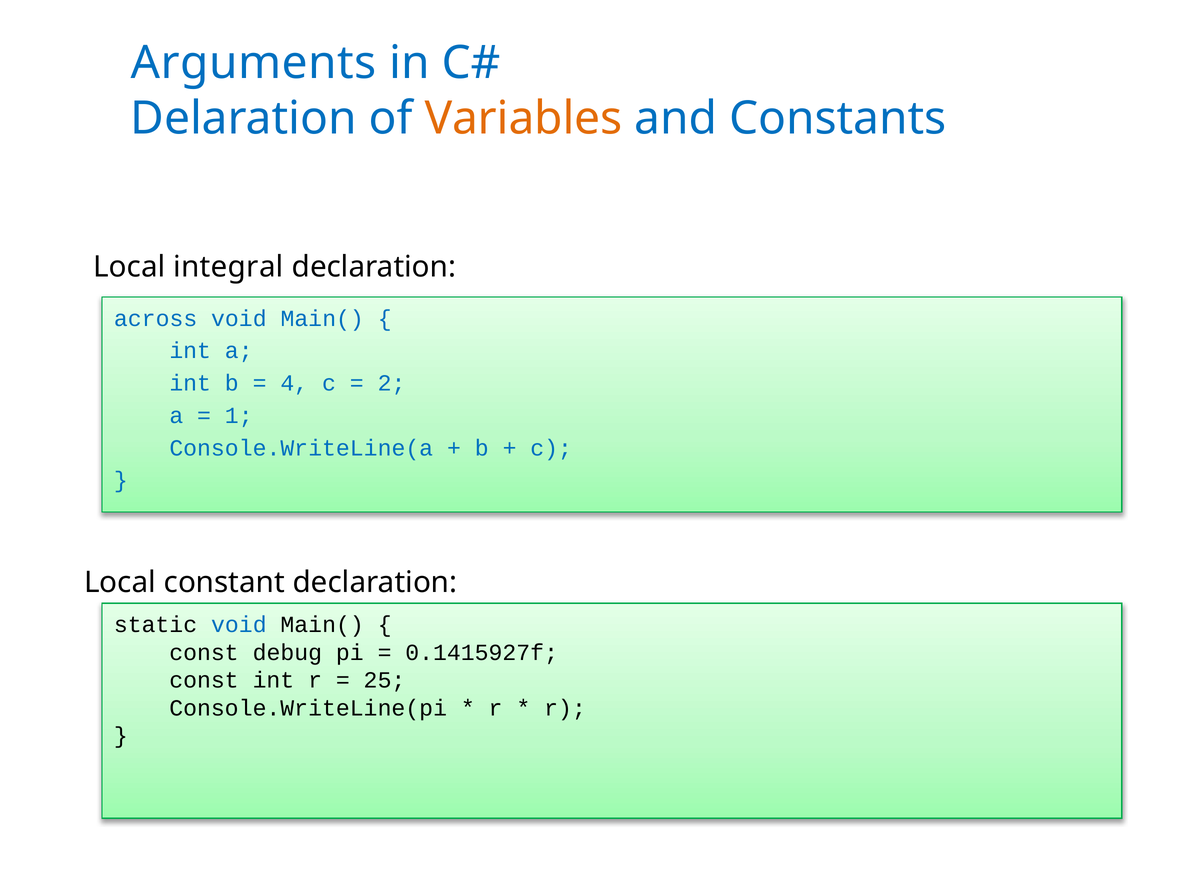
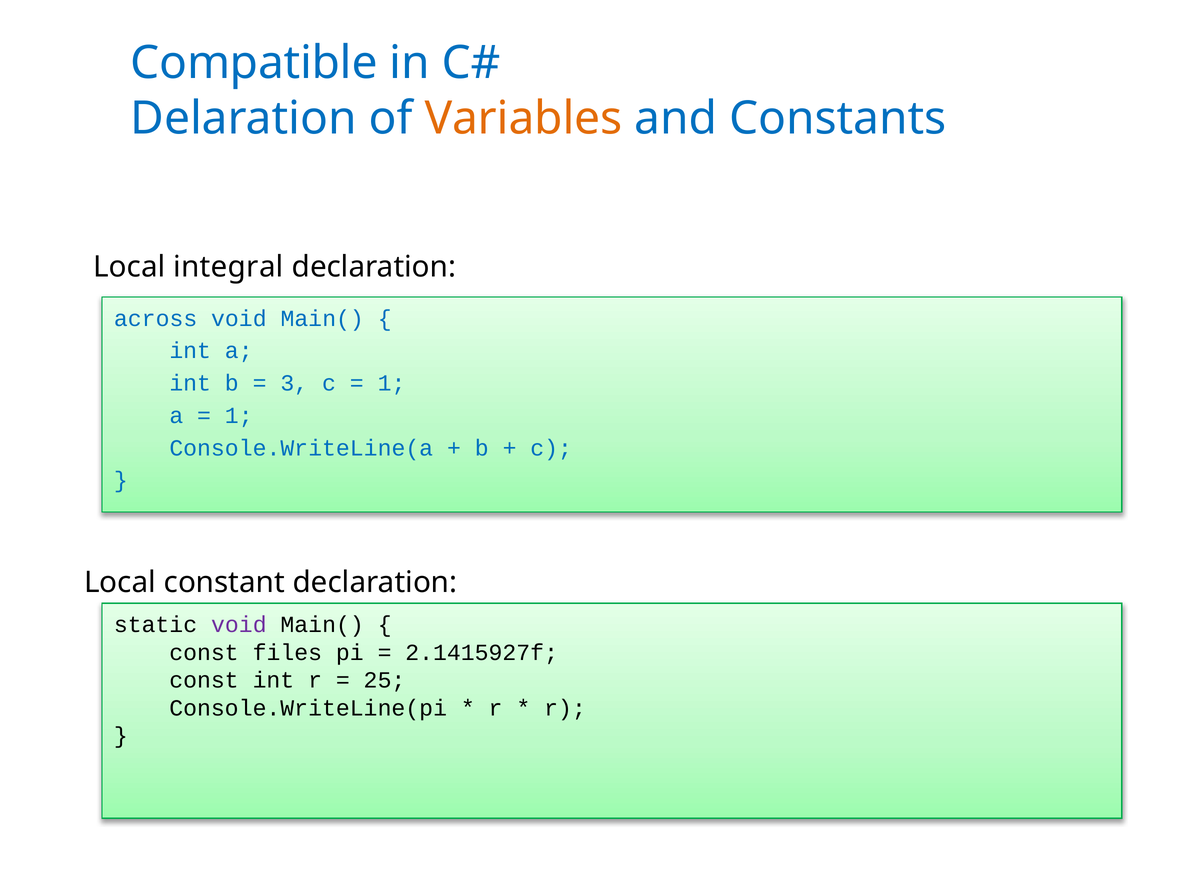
Arguments: Arguments -> Compatible (254, 63)
4: 4 -> 3 (294, 383)
2: 2 -> 1 (392, 383)
void colour: blue -> purple (239, 625)
debug: debug -> files (287, 652)
0.1415927f: 0.1415927f -> 2.1415927f (482, 652)
